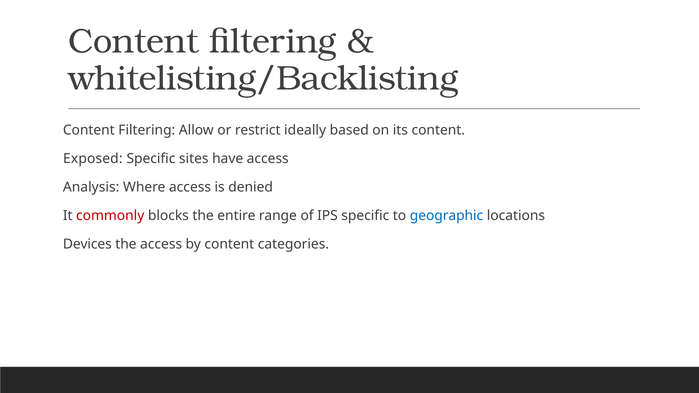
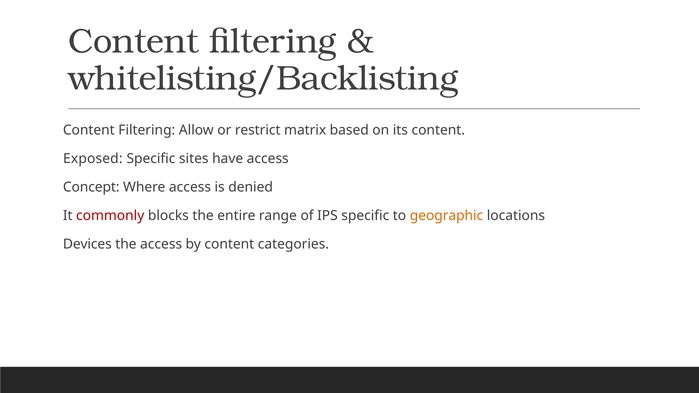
ideally: ideally -> matrix (305, 130)
Analysis: Analysis -> Concept (91, 187)
geographic colour: blue -> orange (447, 216)
